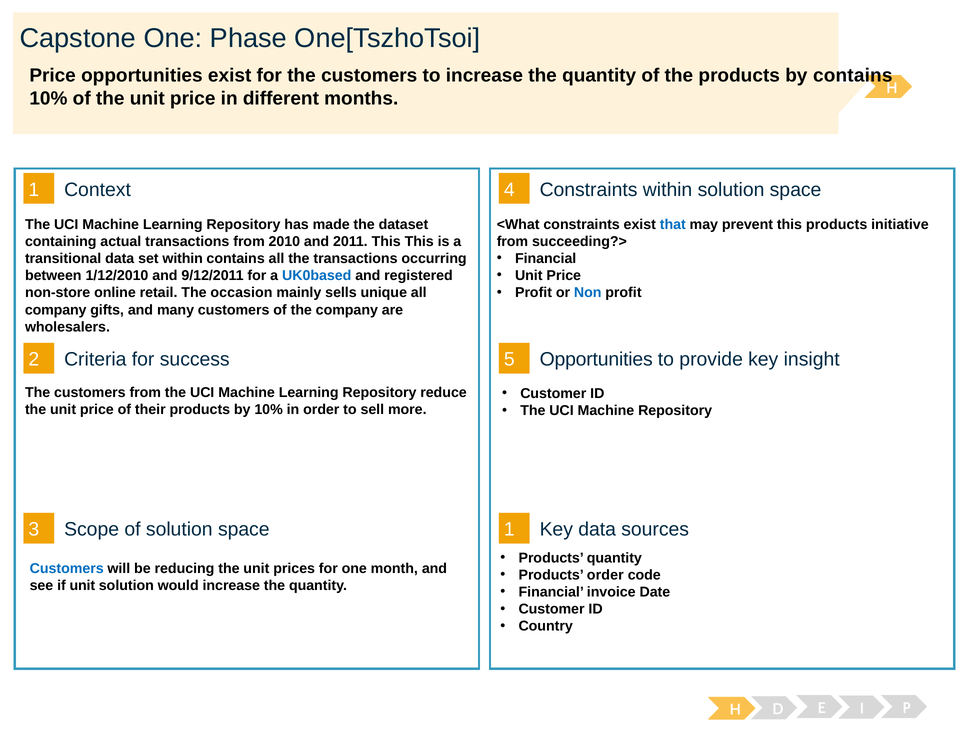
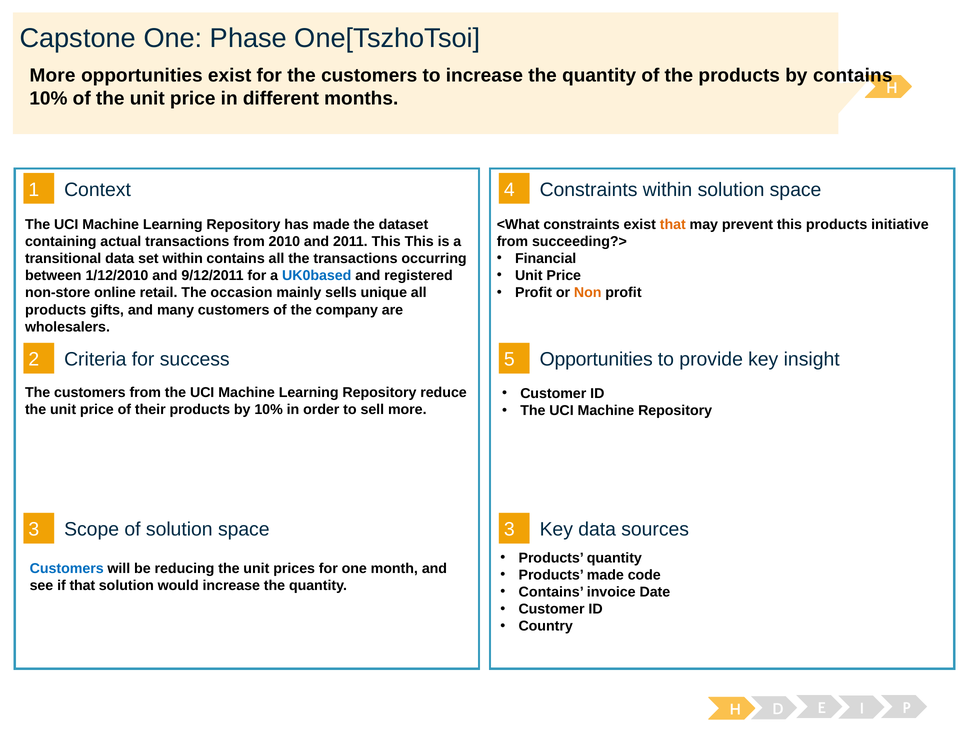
Price: Price -> More (53, 75)
that colour: blue -> orange (673, 224)
Non colour: blue -> orange (588, 293)
company: company -> products (56, 310)
3 1: 1 -> 3 (509, 529)
Products order: order -> made (605, 575)
if unit: unit -> that (82, 585)
Financial: Financial -> Contains (551, 592)
